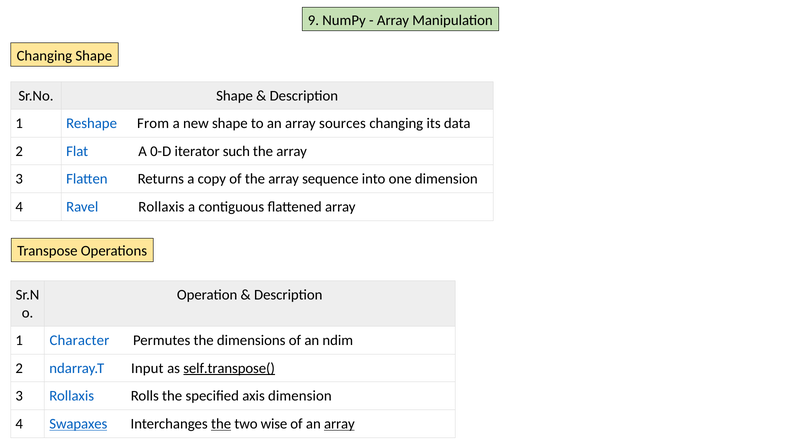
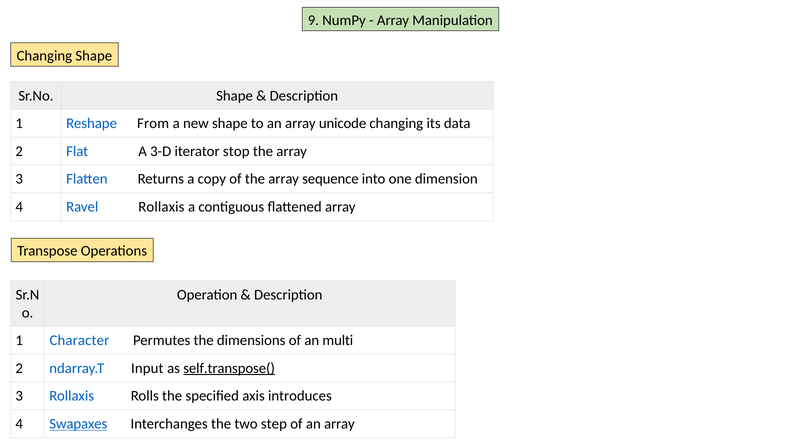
sources: sources -> unicode (343, 123)
0-D: 0-D -> 3-D (161, 151)
such: such -> stop (236, 151)
ndim: ndim -> multi (338, 341)
axis dimension: dimension -> introduces (300, 396)
the underline: present -> none (221, 424)
wise: wise -> step (274, 424)
array underline: present -> none (339, 424)
